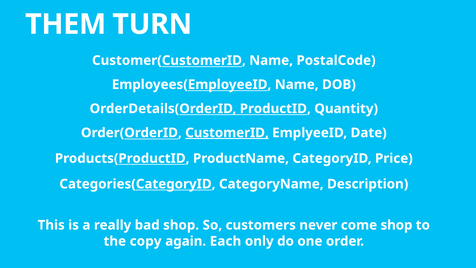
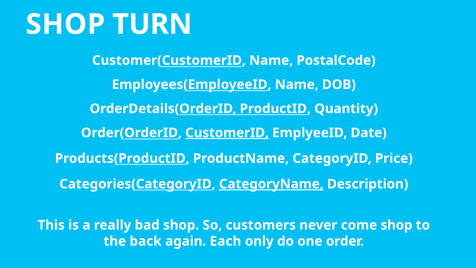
THEM: THEM -> SHOP (65, 24)
CategoryName underline: none -> present (271, 184)
copy: copy -> back (146, 241)
